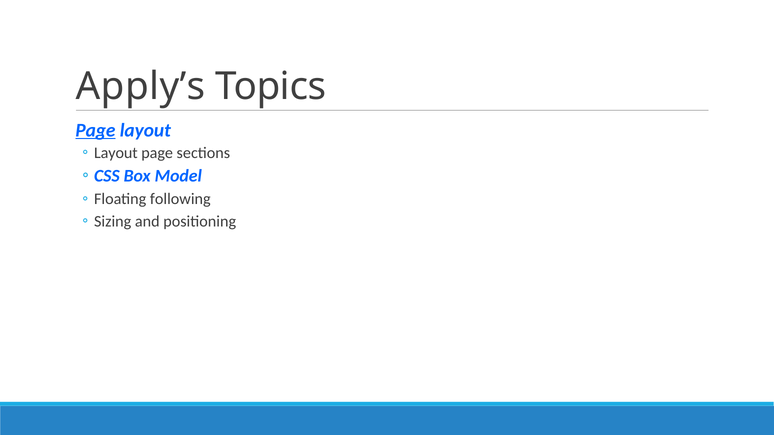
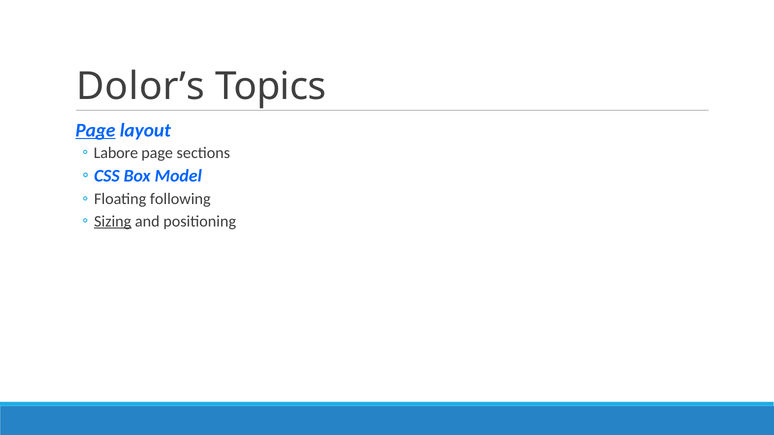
Apply’s: Apply’s -> Dolor’s (141, 87)
Layout: Layout -> Labore (116, 153)
Sizing underline: none -> present (113, 221)
